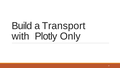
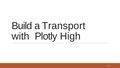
Only: Only -> High (70, 36)
